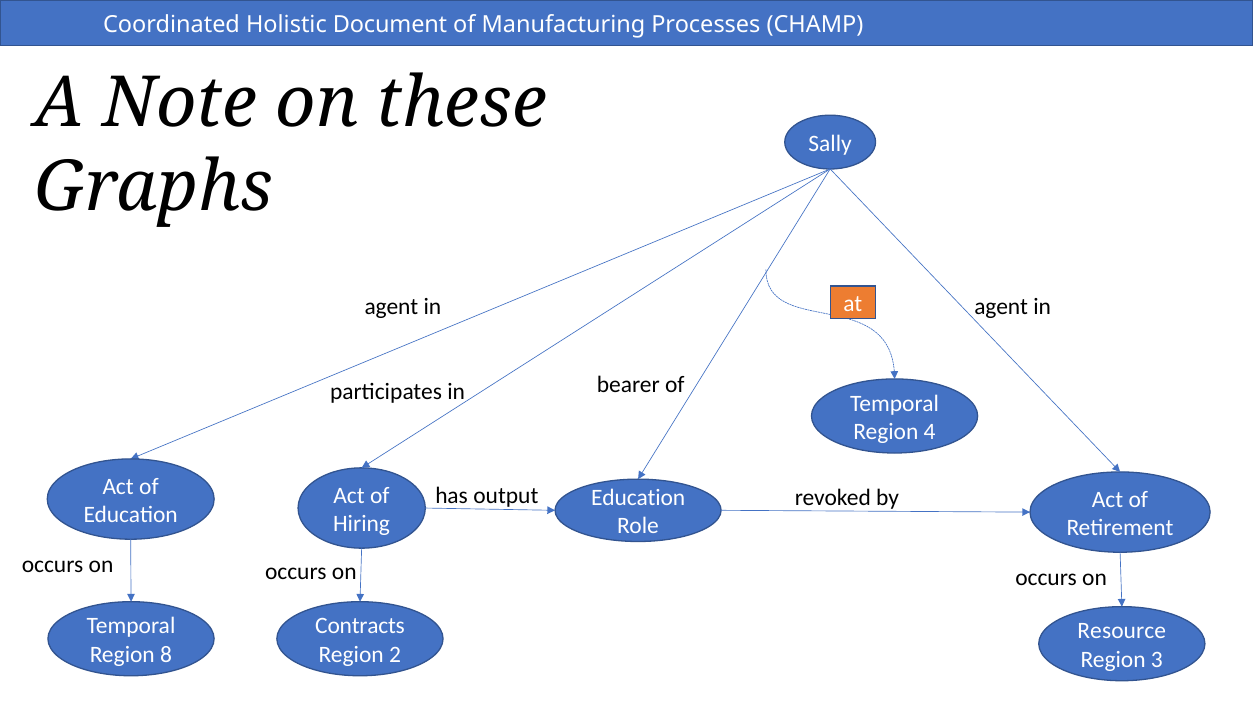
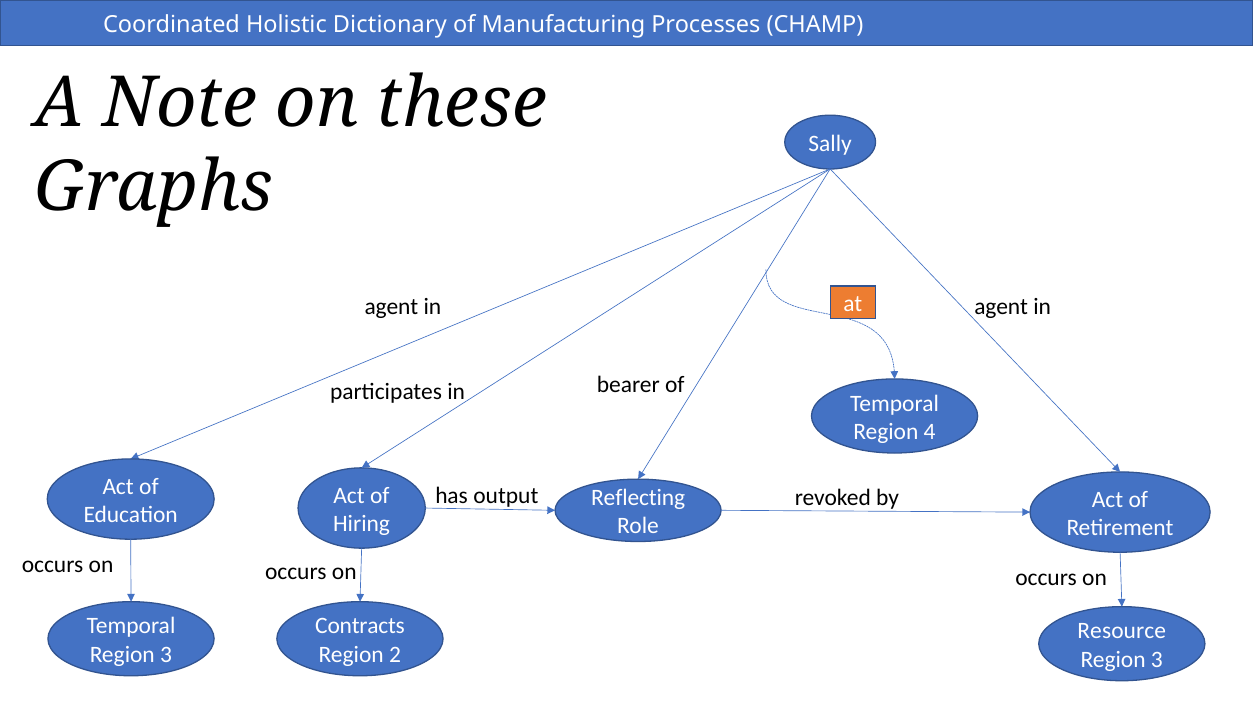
Document: Document -> Dictionary (390, 24)
Education: Education -> Reflecting (638, 498)
8: 8 -> 3 (166, 654)
